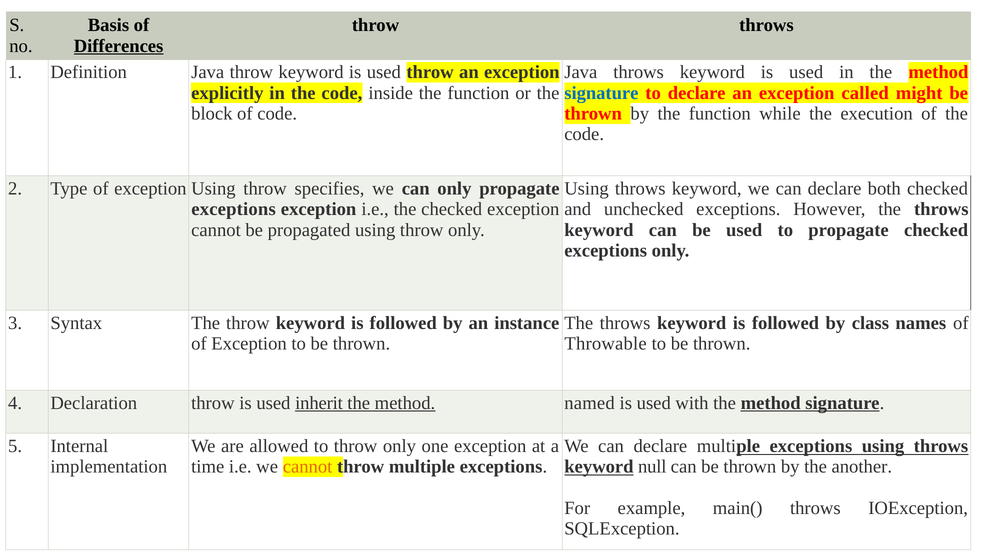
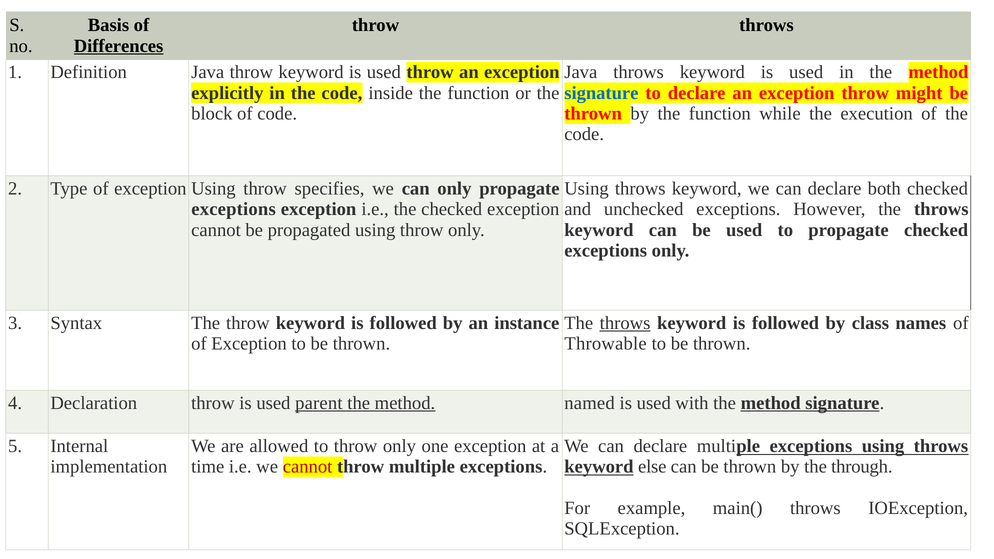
exception called: called -> throw (865, 93)
throws underline: none -> present (625, 323)
inherit: inherit -> parent (319, 403)
cannot colour: orange -> red (308, 467)
null: null -> else (652, 467)
another: another -> through (862, 467)
